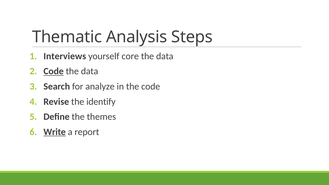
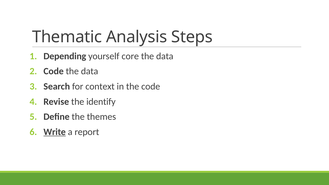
Interviews: Interviews -> Depending (65, 56)
Code underline: present -> none (54, 71)
analyze: analyze -> context (100, 86)
